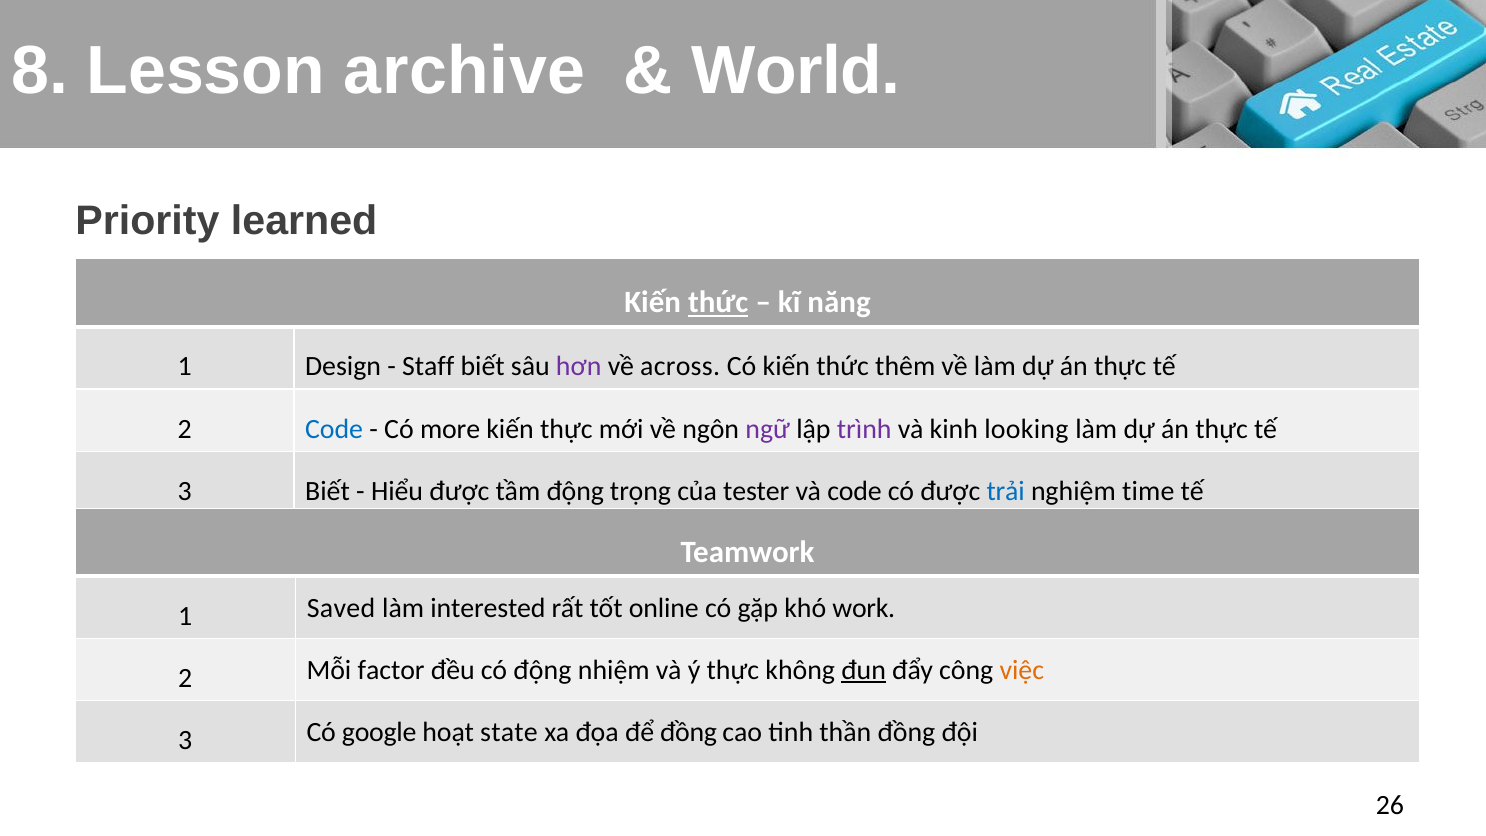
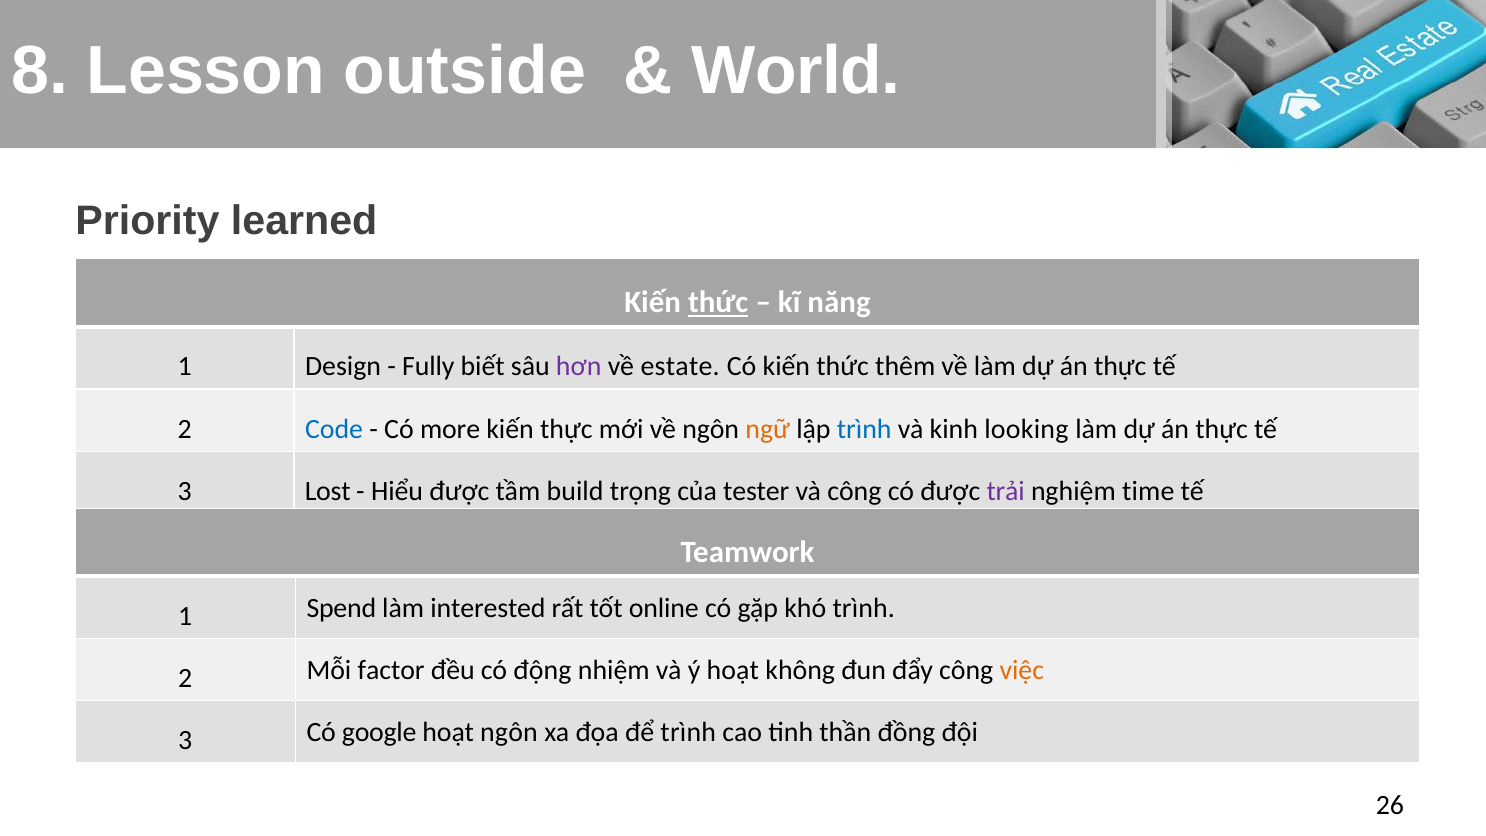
archive: archive -> outside (465, 71)
Staff: Staff -> Fully (428, 367)
across: across -> estate (680, 367)
ngữ colour: purple -> orange (768, 429)
trình colour: purple -> blue (864, 429)
3 Biết: Biết -> Lost (328, 491)
tầm động: động -> build (575, 491)
và code: code -> công (854, 491)
trải colour: blue -> purple (1006, 491)
Saved: Saved -> Spend (341, 608)
khó work: work -> trình (864, 608)
ý thực: thực -> hoạt (733, 670)
đun underline: present -> none (864, 670)
hoạt state: state -> ngôn (509, 732)
để đồng: đồng -> trình (688, 732)
